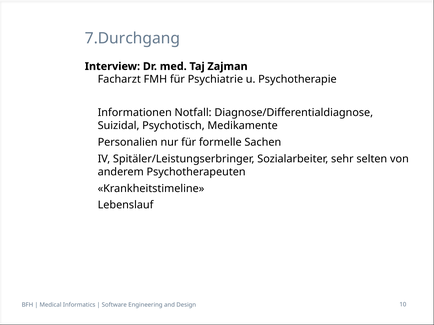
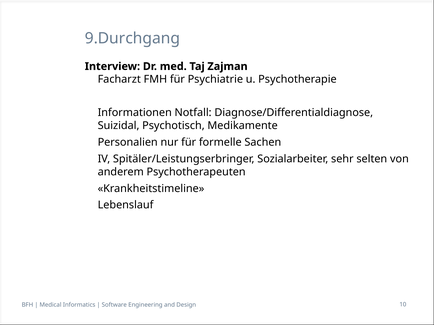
7.Durchgang: 7.Durchgang -> 9.Durchgang (133, 39)
